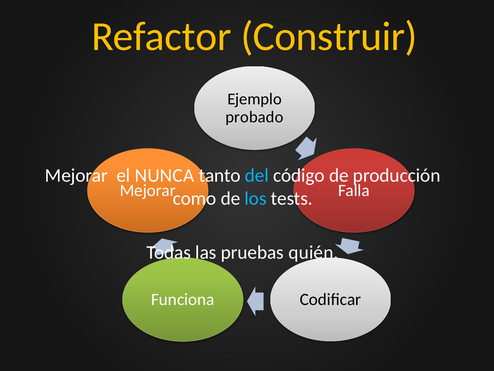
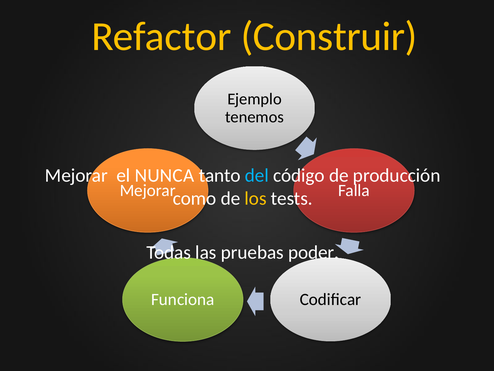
probado: probado -> tenemos (255, 117)
los colour: light blue -> yellow (256, 198)
quién: quién -> poder (314, 252)
